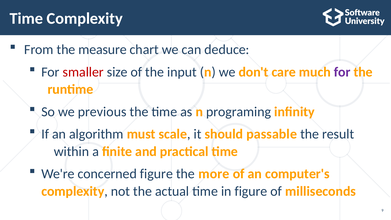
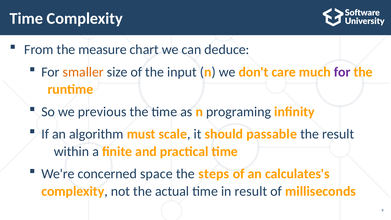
smaller colour: red -> orange (83, 72)
concerned figure: figure -> space (156, 174)
more: more -> steps (214, 174)
computer's: computer's -> calculates's (297, 174)
in figure: figure -> result (251, 191)
